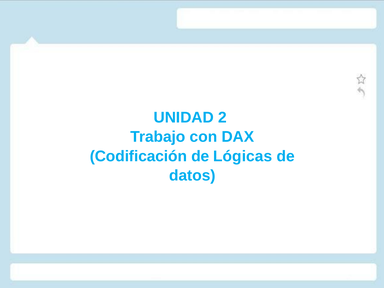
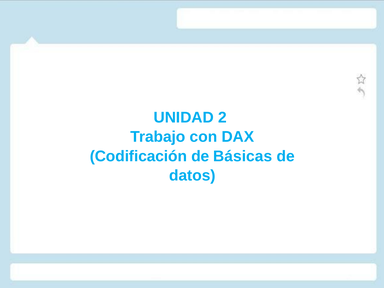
Lógicas: Lógicas -> Básicas (243, 156)
